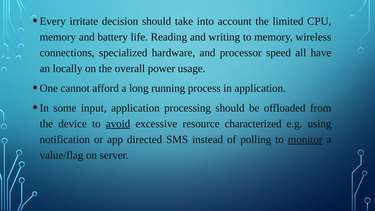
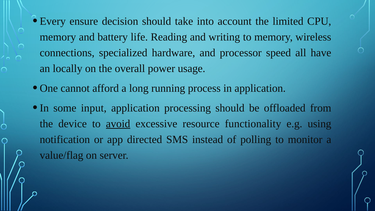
irritate: irritate -> ensure (84, 21)
characterized: characterized -> functionality (253, 124)
monitor underline: present -> none (305, 139)
